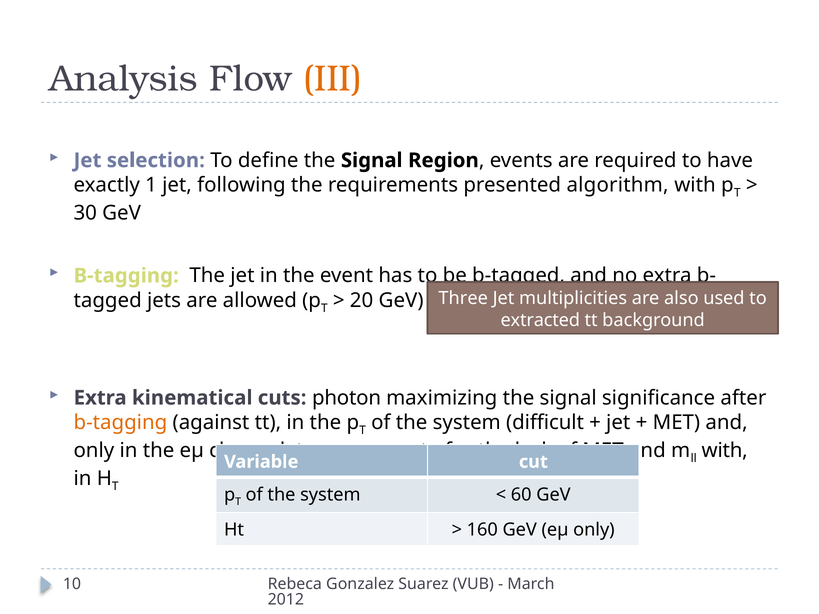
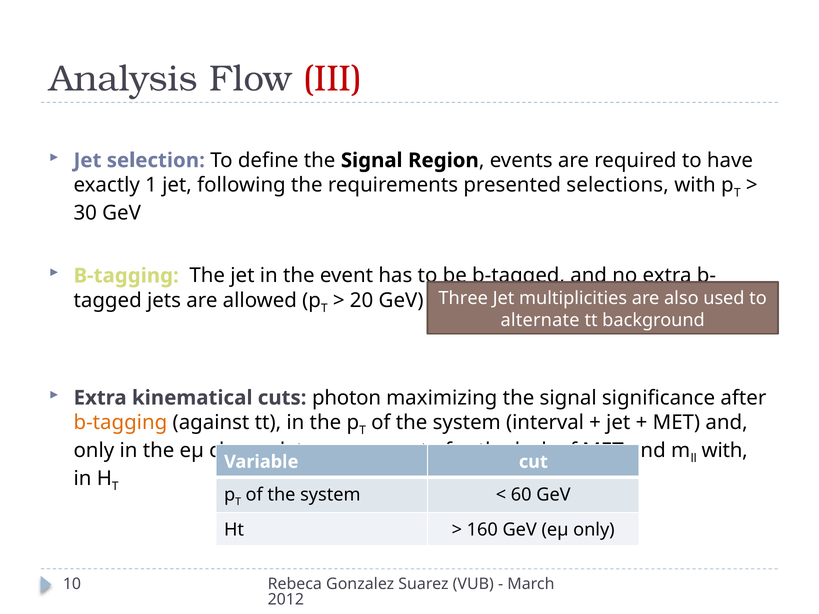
III colour: orange -> red (333, 79)
algorithm: algorithm -> selections (618, 185)
extracted: extracted -> alternate (540, 320)
difficult: difficult -> interval (545, 423)
